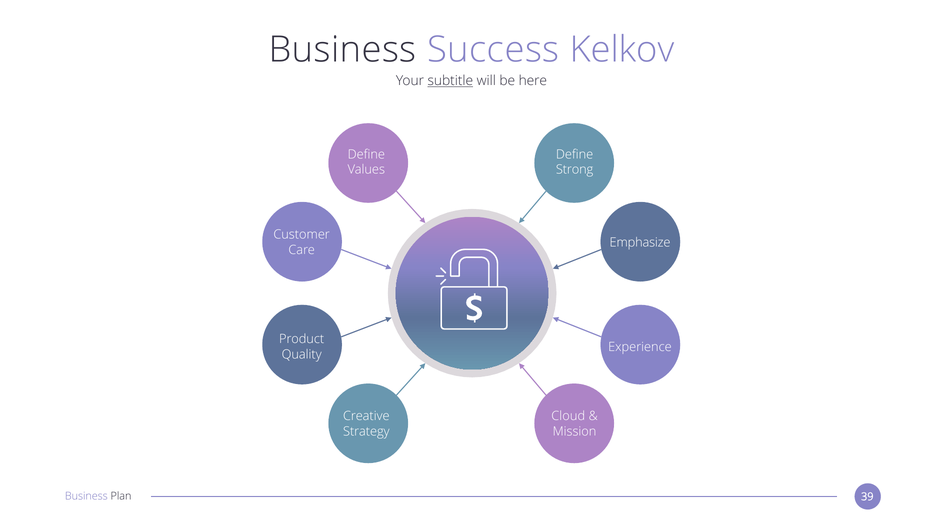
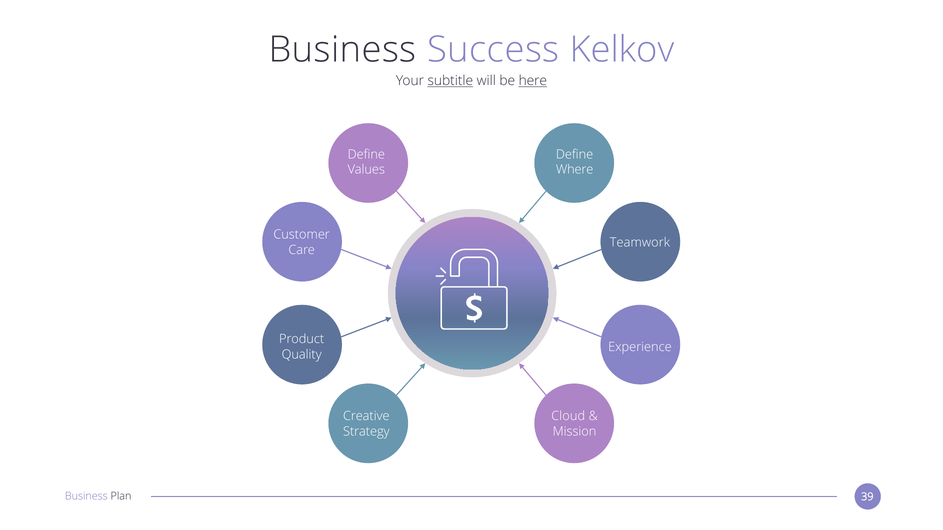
here underline: none -> present (533, 81)
Strong: Strong -> Where (575, 170)
Emphasize: Emphasize -> Teamwork (640, 243)
